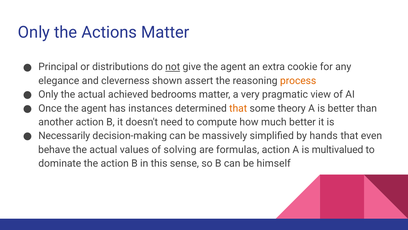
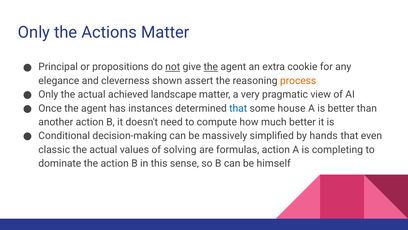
distributions: distributions -> propositions (120, 67)
the underline: none -> present (211, 67)
bedrooms: bedrooms -> landscape (174, 94)
that colour: orange -> blue (238, 108)
theory: theory -> house (292, 108)
Necessarily: Necessarily -> Conditional (64, 136)
behave: behave -> classic (54, 149)
multivalued: multivalued -> completing (337, 149)
